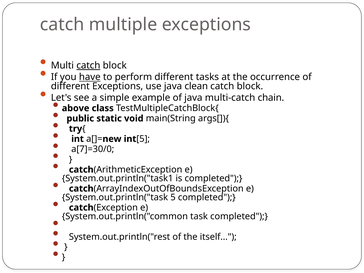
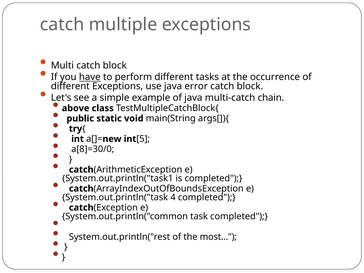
catch underline: present -> none (88, 65)
clean: clean -> error (196, 86)
a[7]=30/0: a[7]=30/0 -> a[8]=30/0 (93, 149)
5: 5 -> 4 (173, 197)
itself: itself -> most (218, 237)
